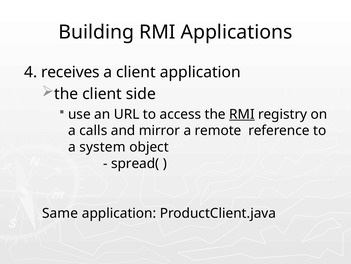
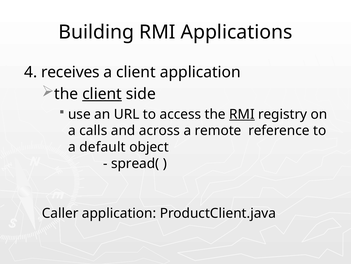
client underline: none -> present (102, 94)
mirror: mirror -> across (159, 130)
system: system -> default (103, 147)
Same: Same -> Caller (60, 213)
